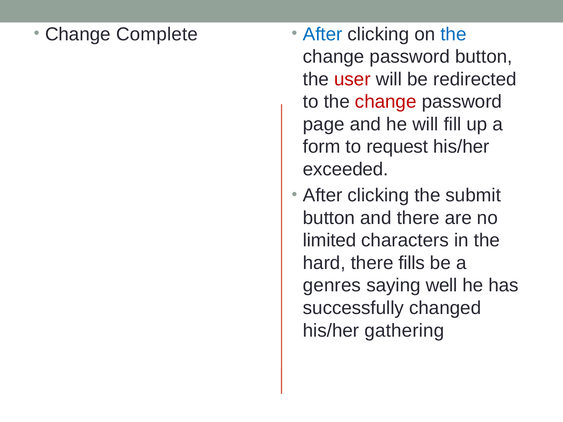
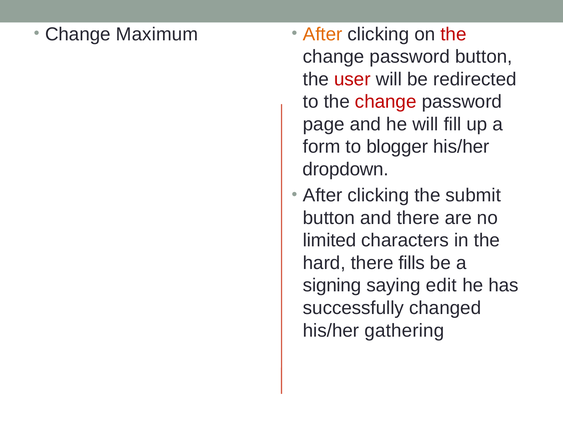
Complete: Complete -> Maximum (157, 34)
After colour: blue -> orange (323, 34)
the colour: blue -> red (453, 34)
request: request -> blogger (397, 147)
exceeded: exceeded -> dropdown (346, 169)
genres: genres -> signing (332, 286)
well: well -> edit (441, 286)
